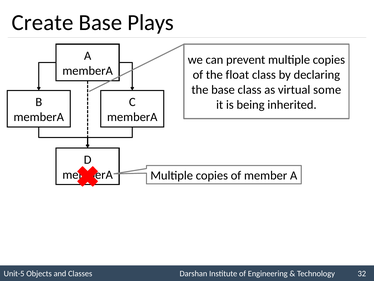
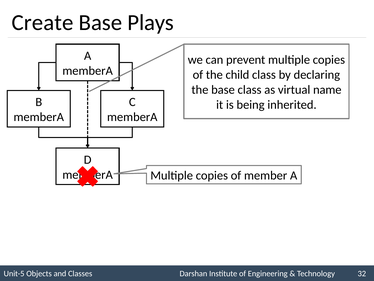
float: float -> child (237, 75)
some: some -> name (327, 90)
